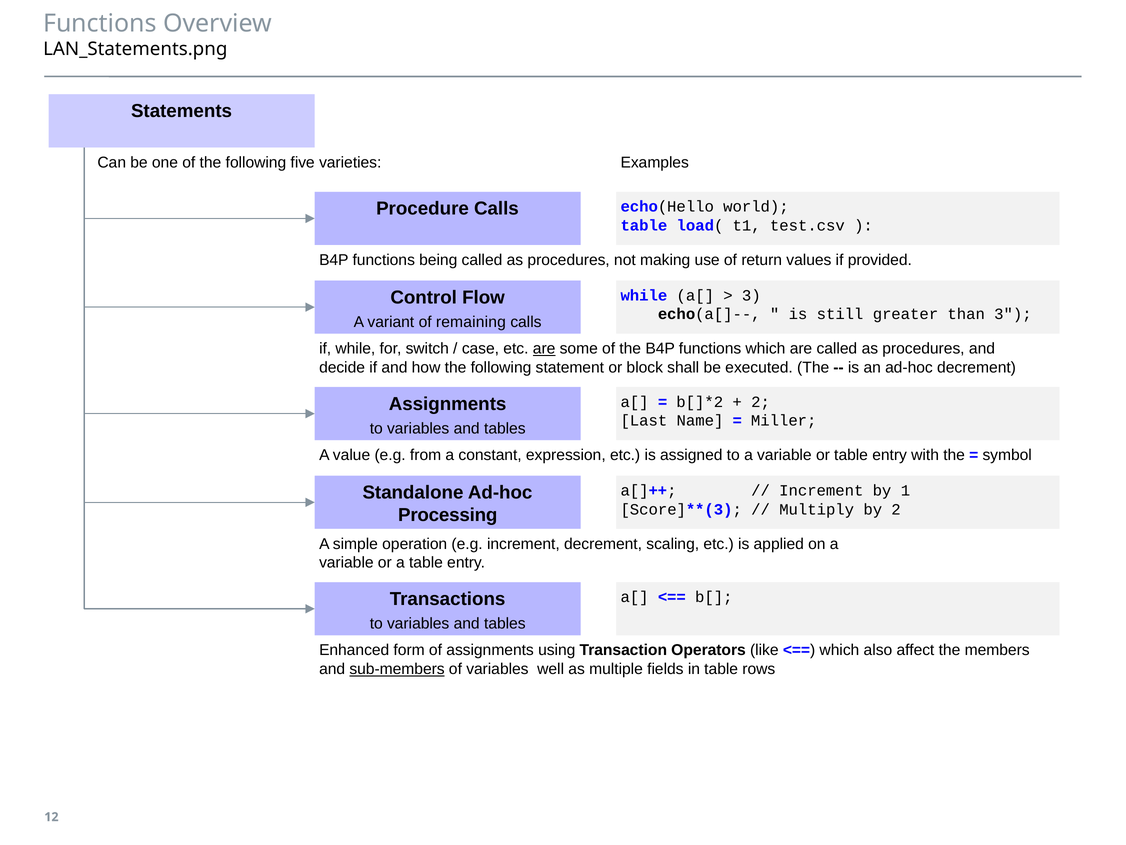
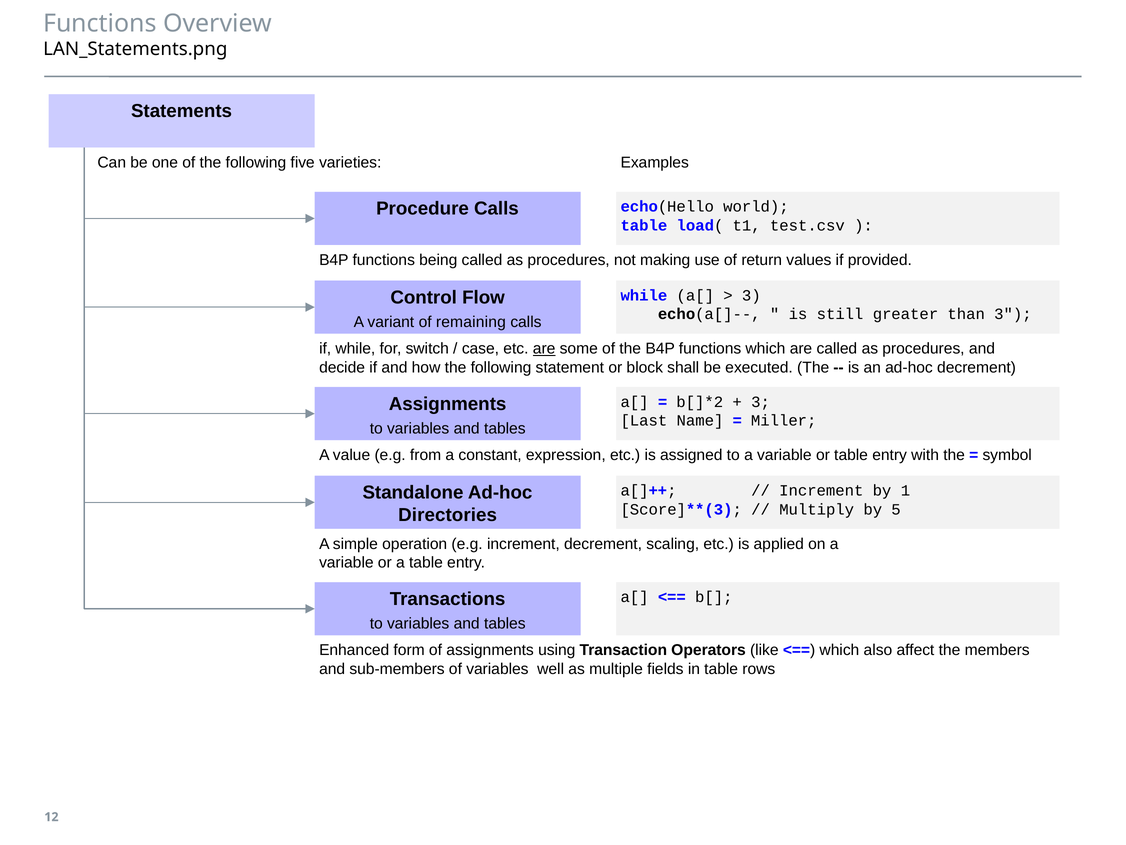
2: 2 -> 3 (761, 402)
by 2: 2 -> 5 (896, 509)
Processing: Processing -> Directories (448, 515)
sub-members underline: present -> none (397, 669)
